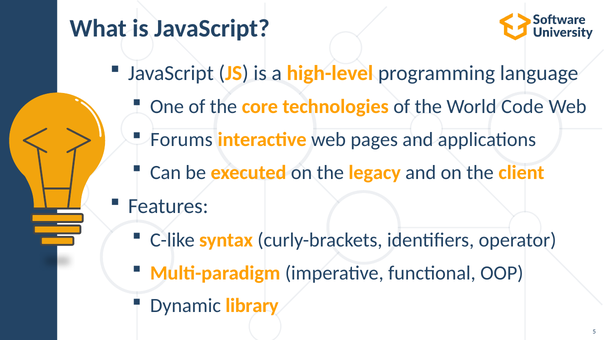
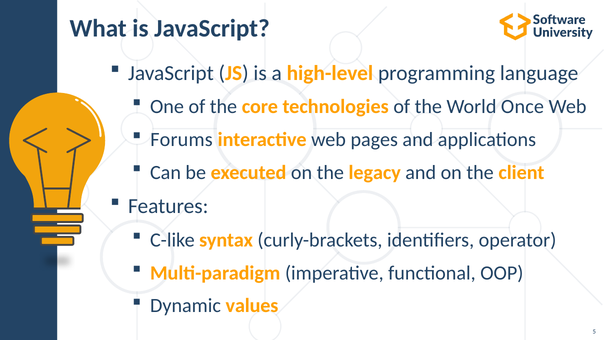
Code: Code -> Once (522, 106)
library: library -> values (252, 306)
